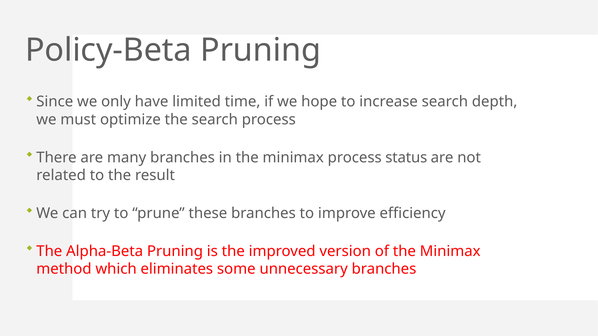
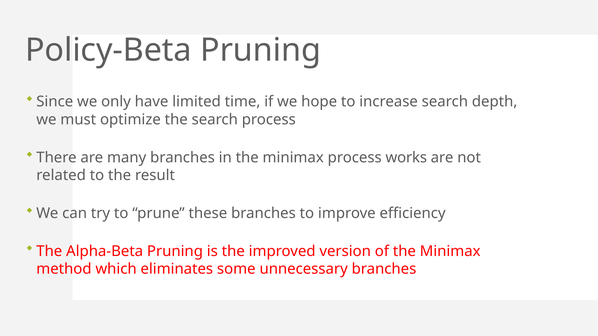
status: status -> works (406, 158)
